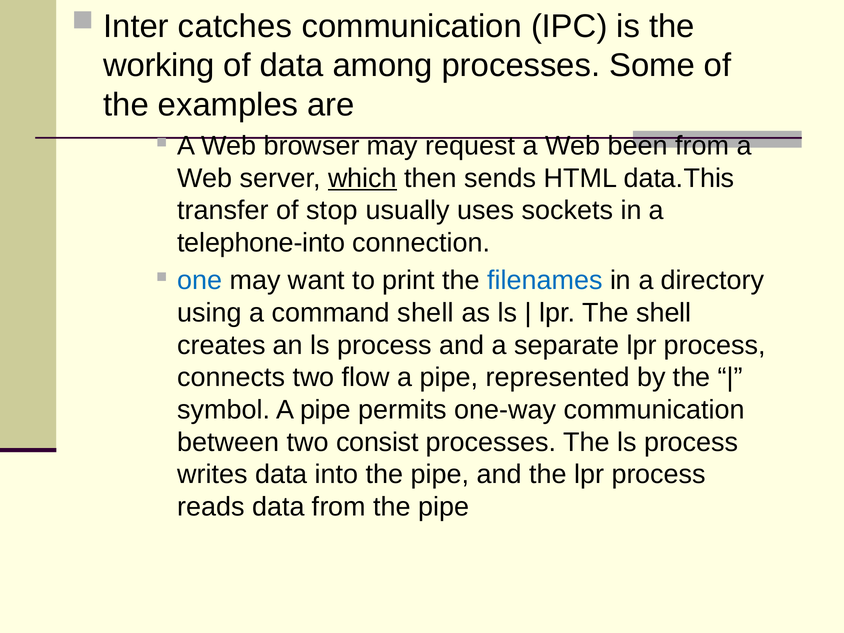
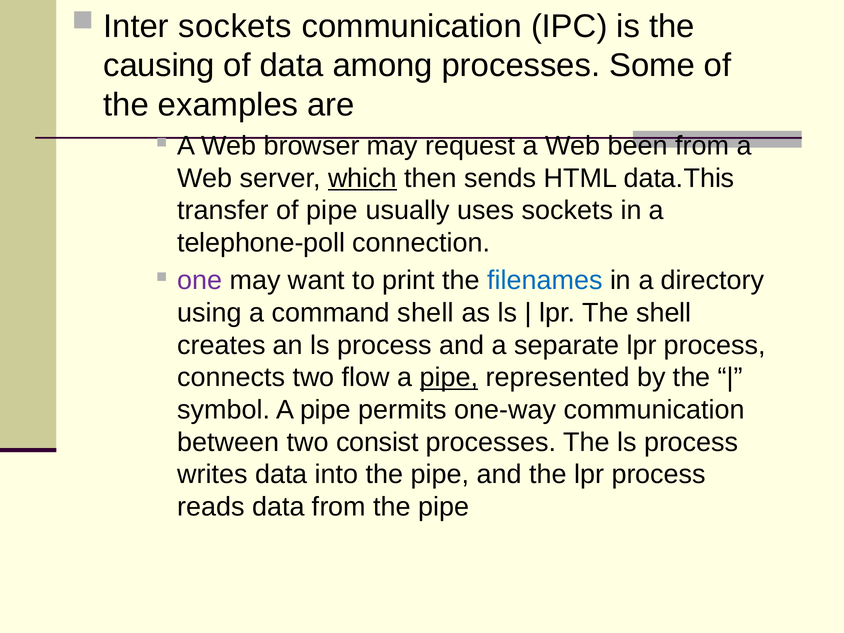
Inter catches: catches -> sockets (235, 26)
working: working -> causing (159, 66)
of stop: stop -> pipe (332, 211)
telephone-into: telephone-into -> telephone-poll (261, 243)
one colour: blue -> purple (200, 281)
pipe underline: none -> present (449, 378)
